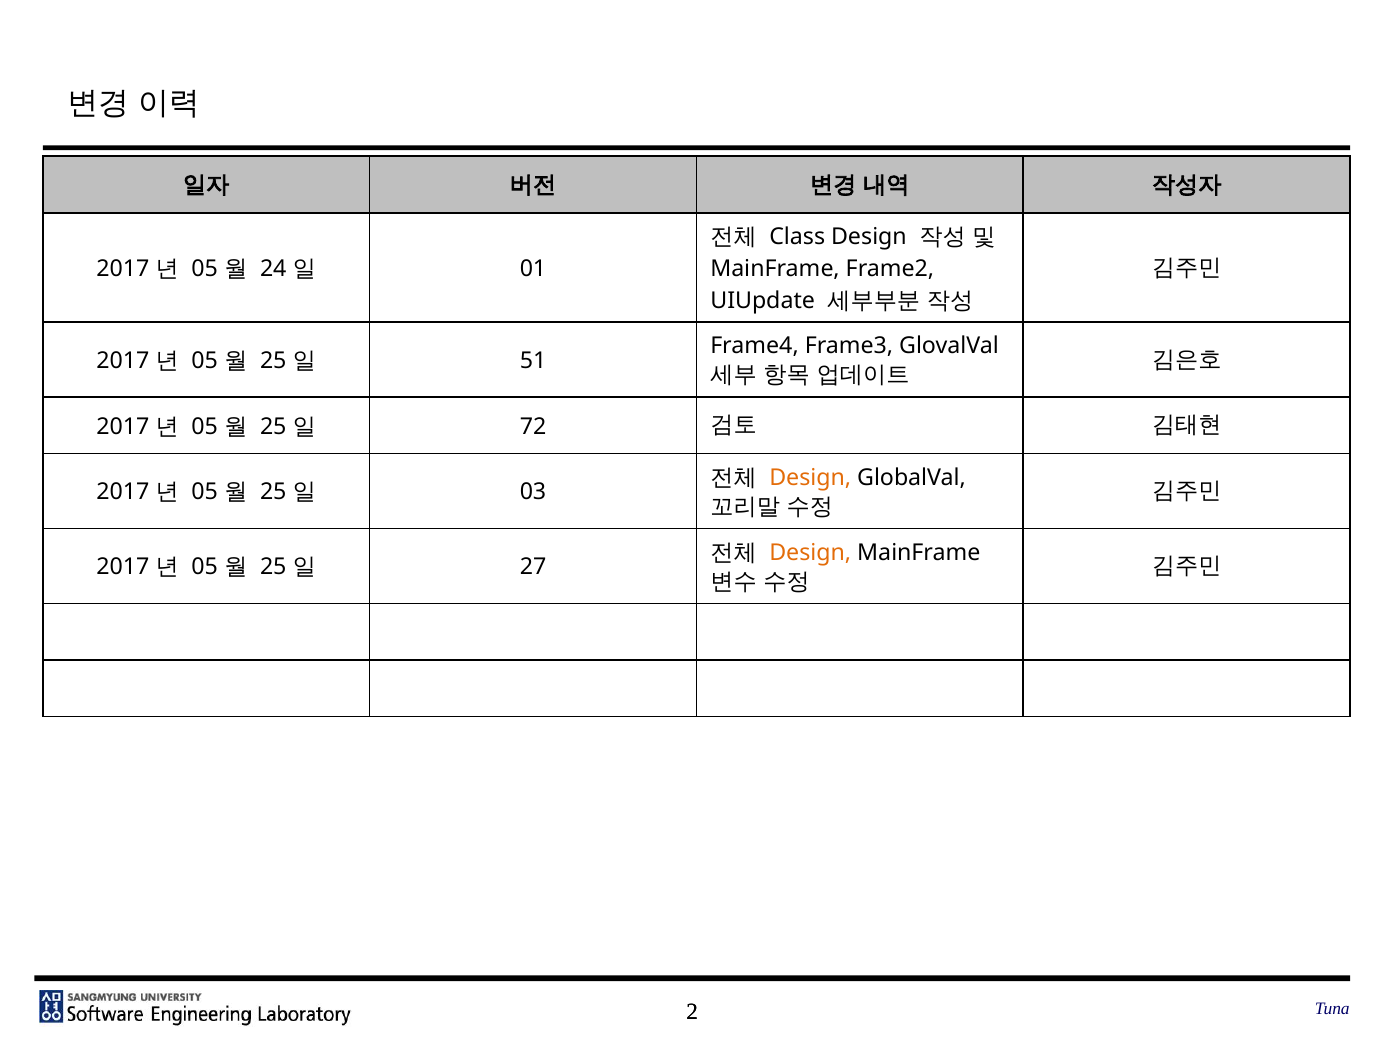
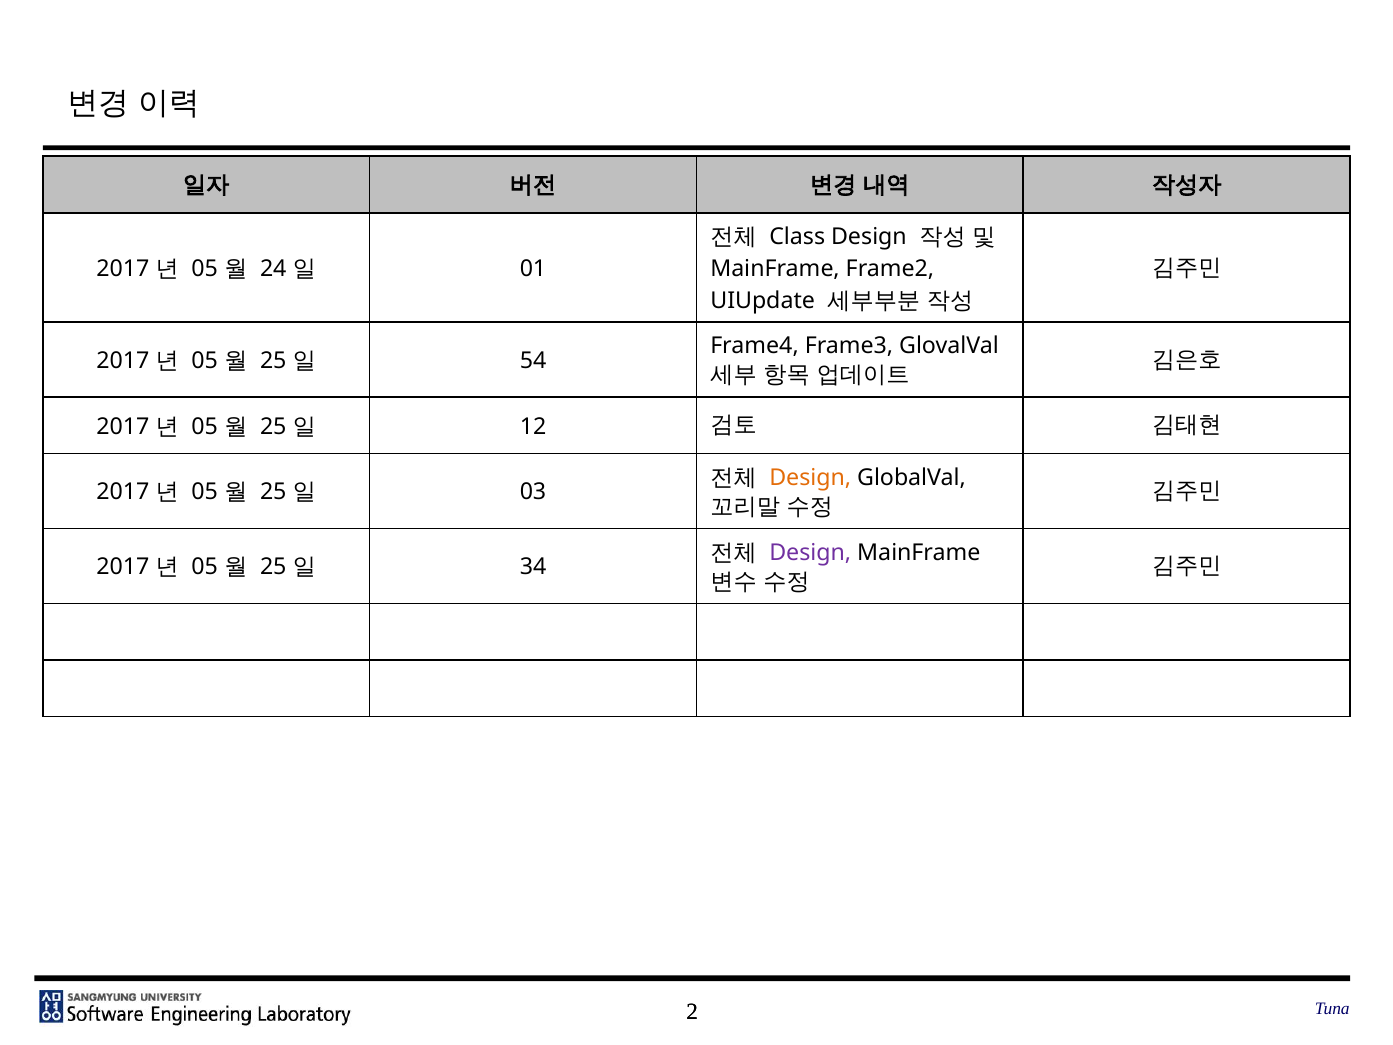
51: 51 -> 54 (533, 361)
72: 72 -> 12 (533, 426)
Design colour: orange -> purple (810, 552)
27: 27 -> 34 (533, 567)
